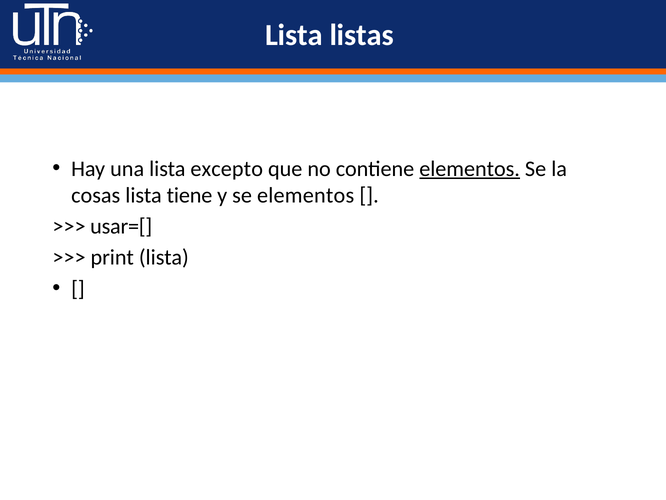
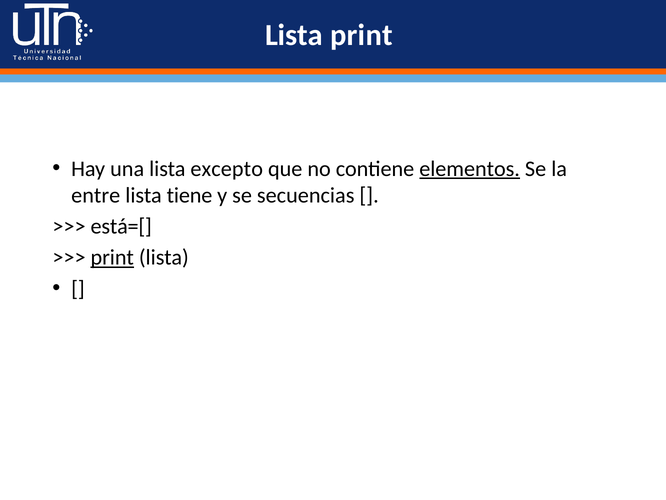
Lista listas: listas -> print (362, 35)
cosas: cosas -> entre (96, 195)
se elementos: elementos -> secuencias (306, 195)
usar=[: usar=[ -> está=[ (121, 226)
print underline: none -> present (112, 257)
